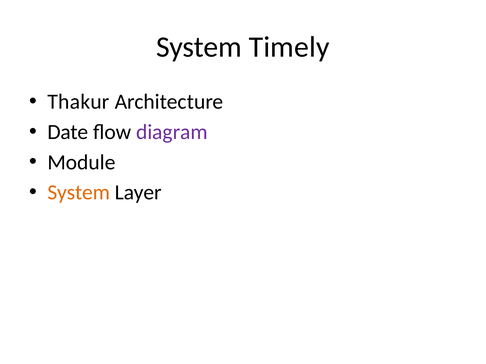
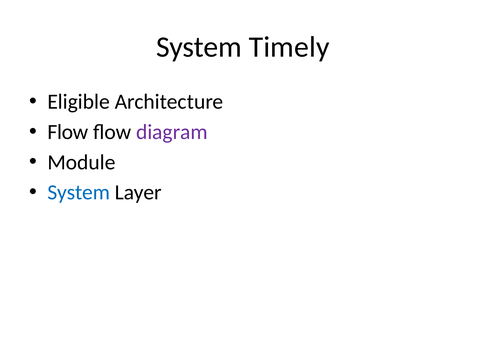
Thakur: Thakur -> Eligible (79, 102)
Date: Date -> Flow (68, 132)
System colour: orange -> blue (79, 193)
